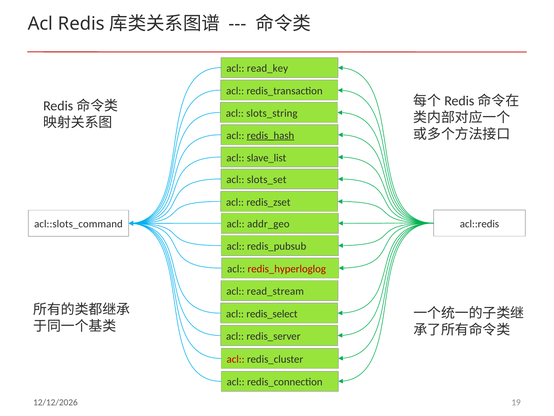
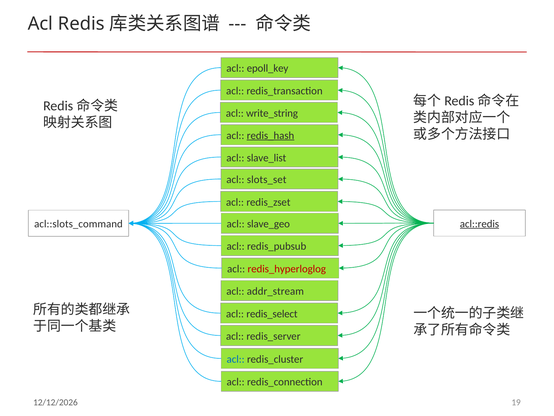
read_key: read_key -> epoll_key (268, 68)
slots_string: slots_string -> write_string (272, 113)
acl::redis underline: none -> present (479, 224)
addr_geo: addr_geo -> slave_geo (268, 224)
read_stream: read_stream -> addr_stream (275, 291)
acl colour: red -> blue (236, 359)
